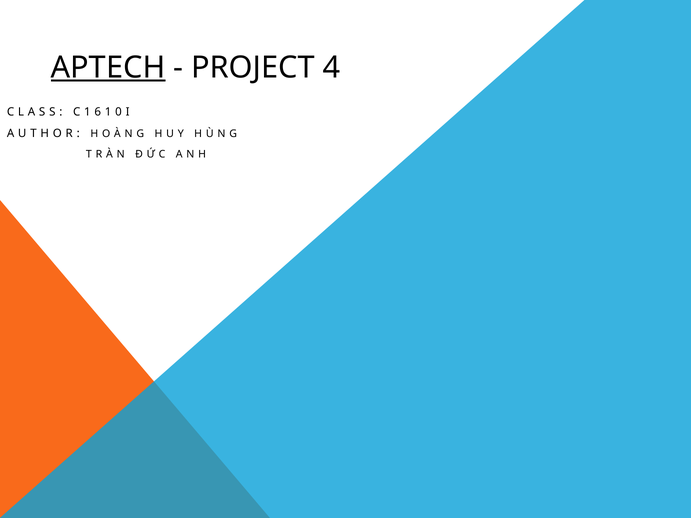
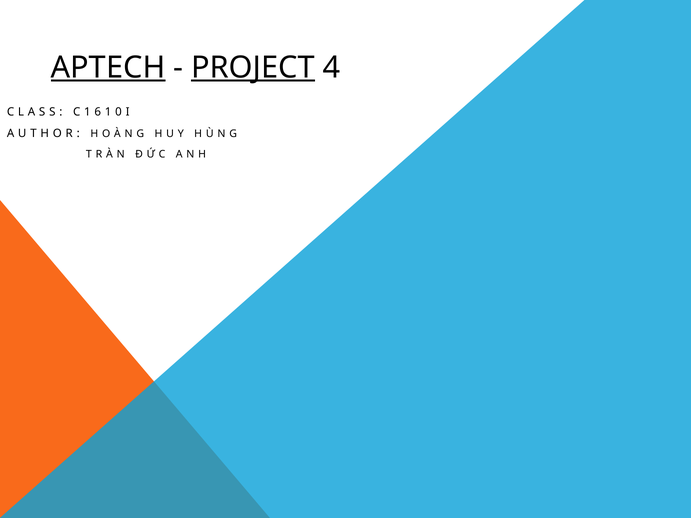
PROJECT underline: none -> present (253, 67)
